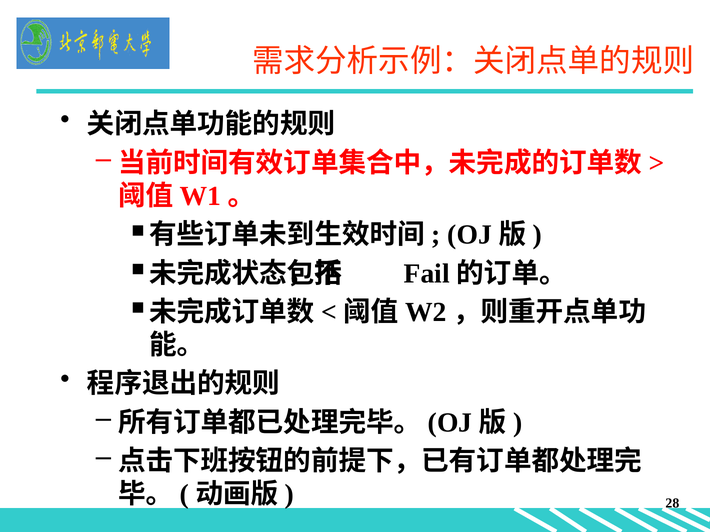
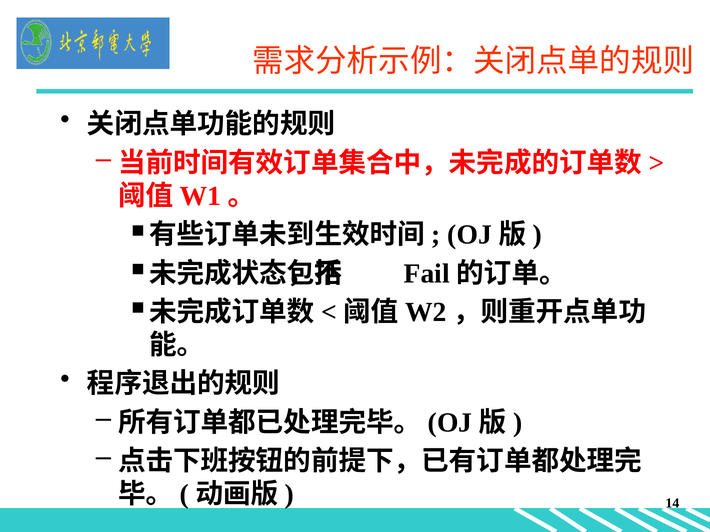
28: 28 -> 14 (672, 504)
